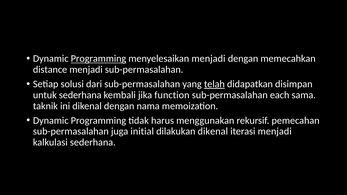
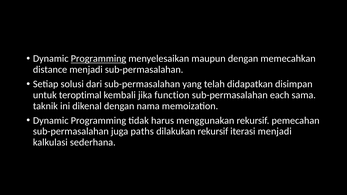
menyelesaikan menjadi: menjadi -> maupun (209, 59)
telah underline: present -> none (214, 84)
untuk sederhana: sederhana -> teroptimal (80, 95)
initial: initial -> paths (142, 131)
dilakukan dikenal: dikenal -> rekursif (213, 131)
